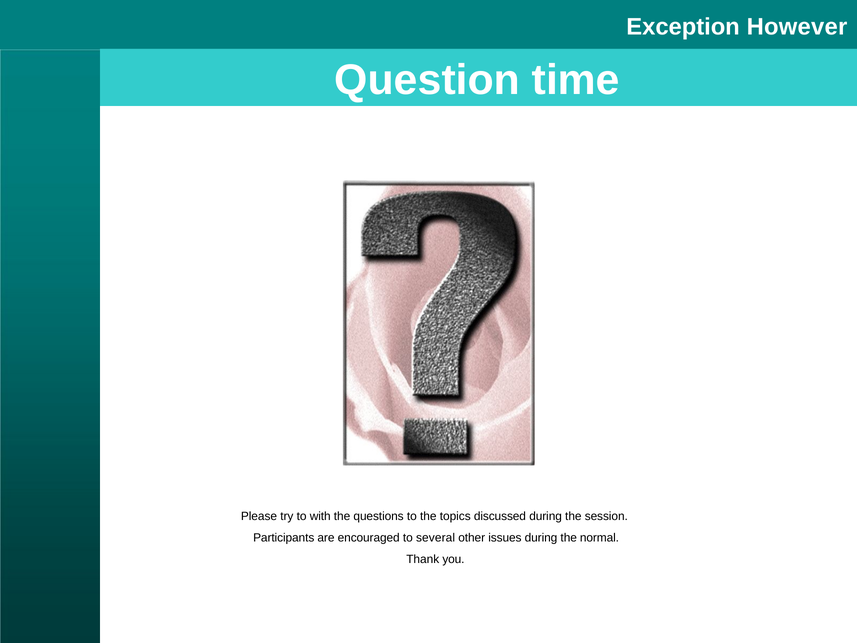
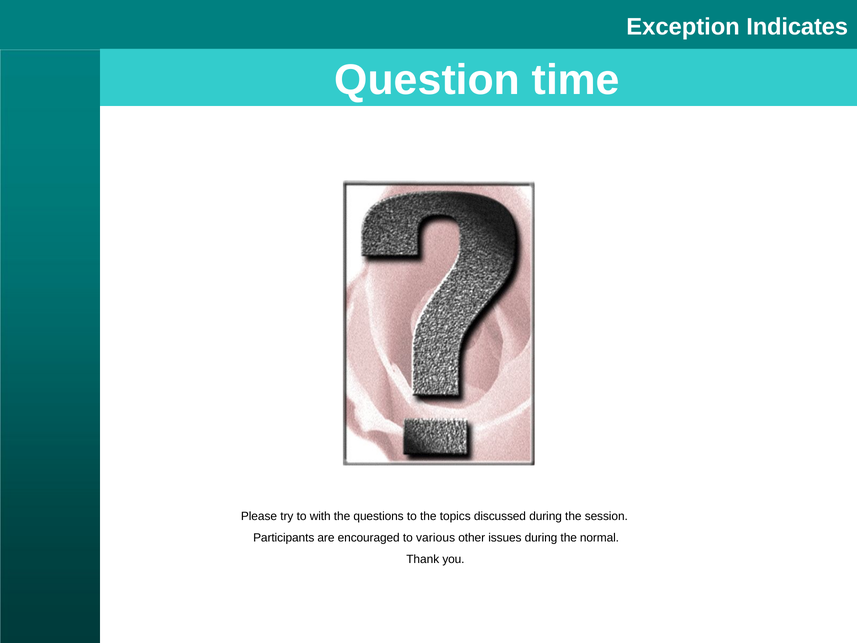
However: However -> Indicates (797, 27)
several: several -> various (436, 537)
